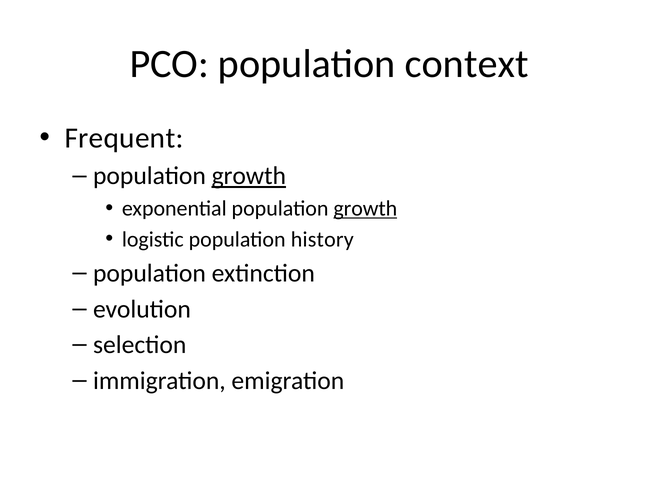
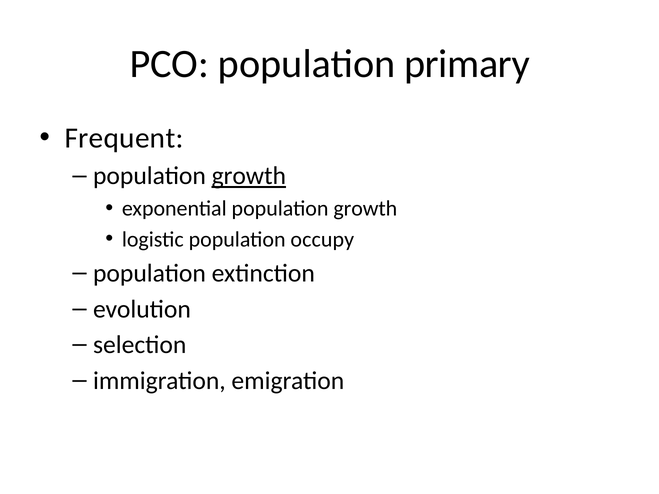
context: context -> primary (467, 64)
growth underline: present -> none (365, 209)
history: history -> occupy (322, 239)
